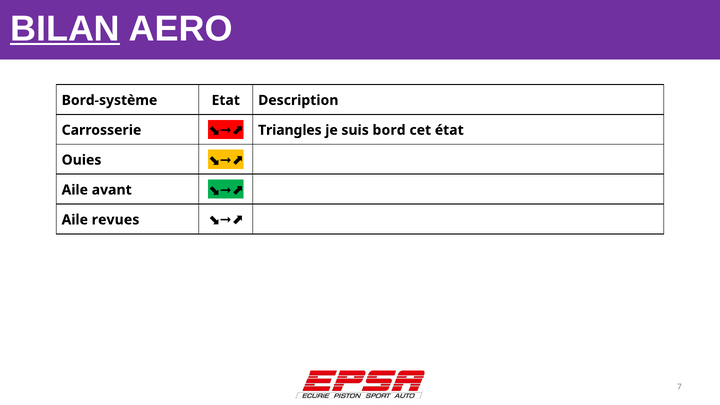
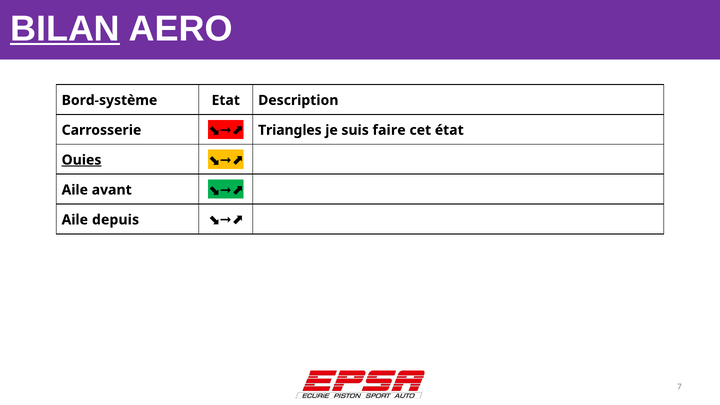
bord: bord -> faire (389, 130)
Ouies underline: none -> present (82, 160)
revues: revues -> depuis (116, 220)
